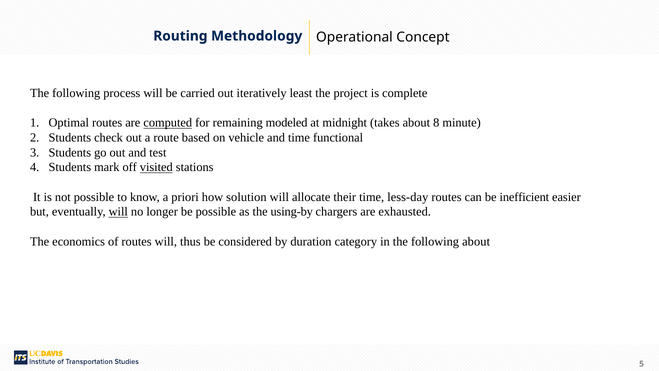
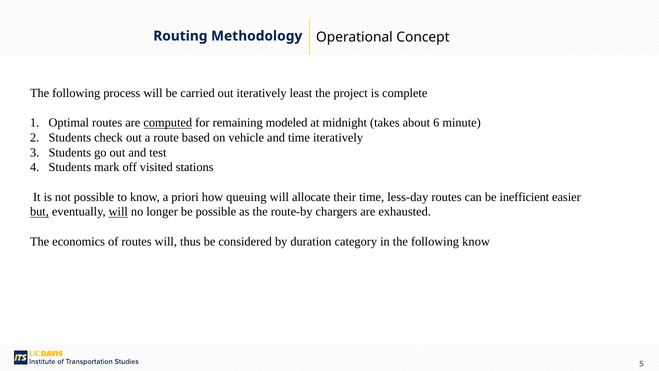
8: 8 -> 6 (436, 123)
time functional: functional -> iteratively (338, 138)
visited underline: present -> none (156, 167)
solution: solution -> queuing (246, 197)
but underline: none -> present (39, 212)
using-by: using-by -> route-by (292, 212)
following about: about -> know (476, 241)
